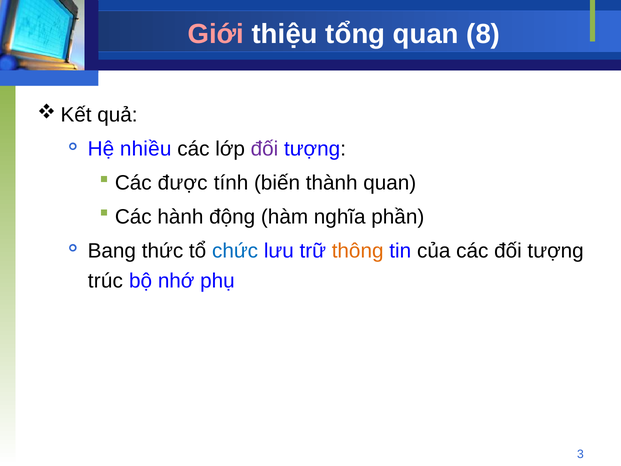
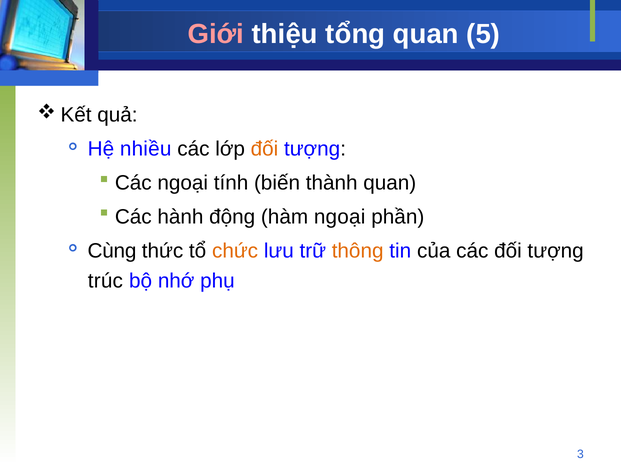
8: 8 -> 5 (483, 34)
đối colour: purple -> orange (265, 149)
Các được: được -> ngoại (183, 183)
hàm nghĩa: nghĩa -> ngoại (340, 217)
Bang: Bang -> Cùng (112, 251)
chức colour: blue -> orange (235, 251)
